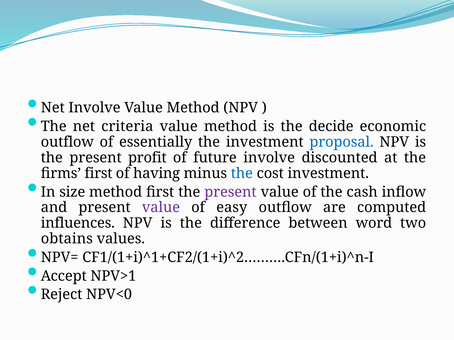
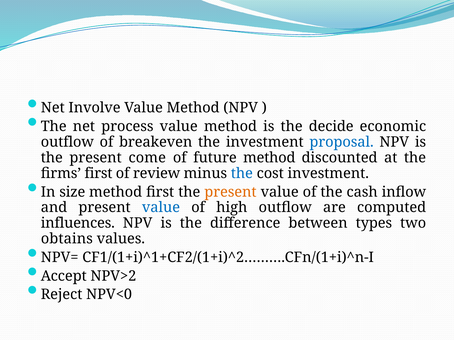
criteria: criteria -> process (127, 127)
essentially: essentially -> breakeven (156, 142)
profit: profit -> come (147, 158)
future involve: involve -> method (269, 158)
having: having -> review (157, 174)
present colour: purple -> orange (230, 192)
value colour: purple -> blue (161, 208)
easy: easy -> high (232, 208)
word: word -> types (374, 224)
NPV>1: NPV>1 -> NPV>2 (113, 276)
